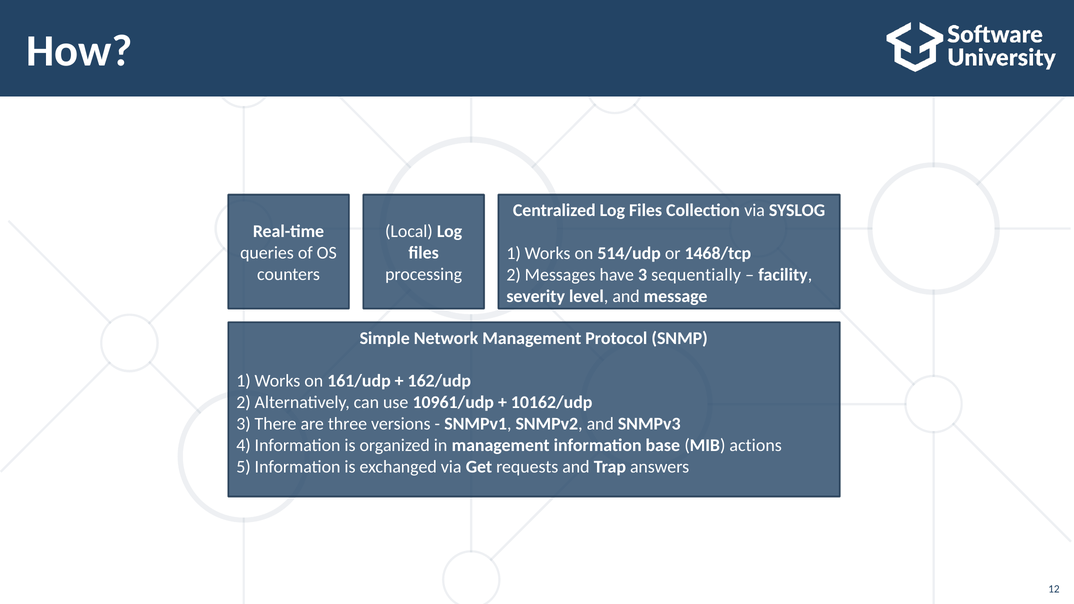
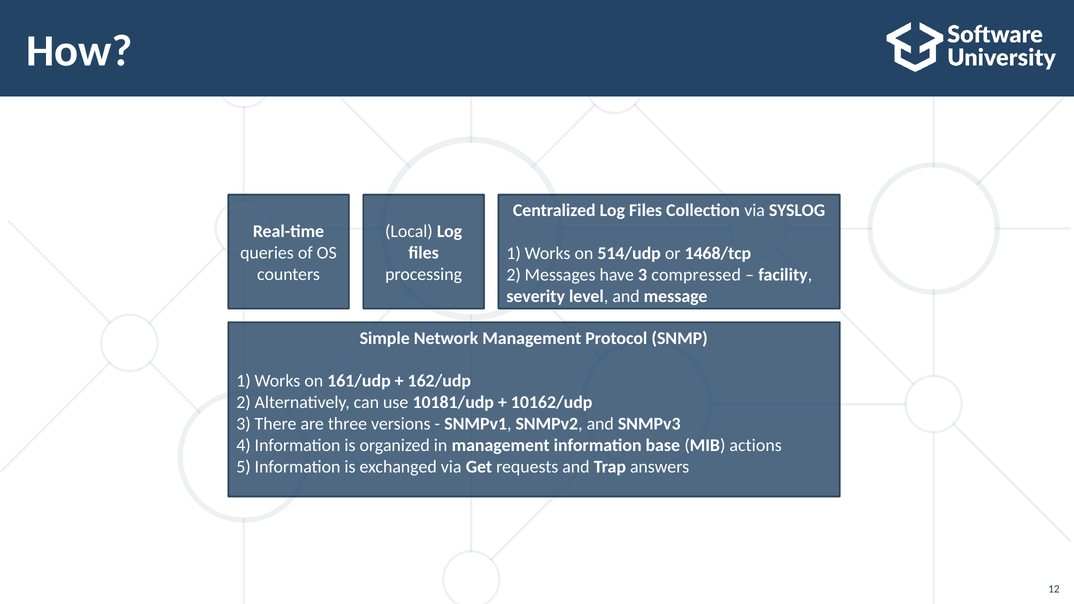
sequentially: sequentially -> compressed (696, 275)
10961/udp: 10961/udp -> 10181/udp (453, 403)
